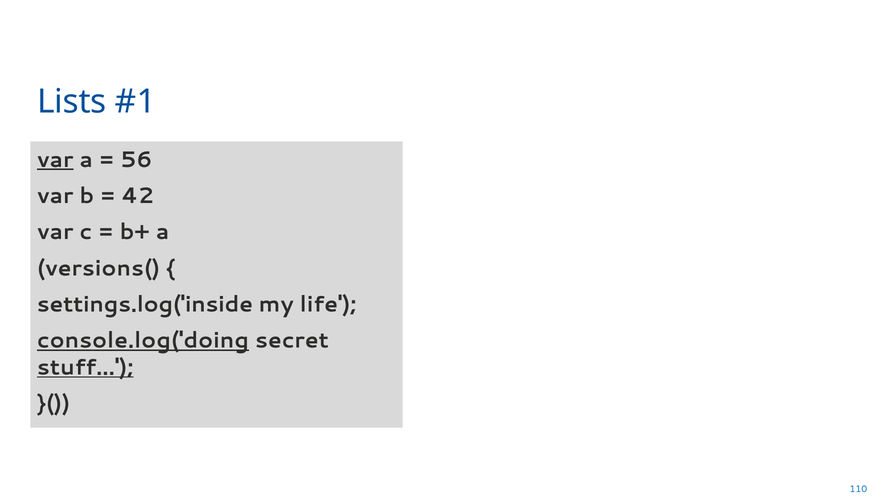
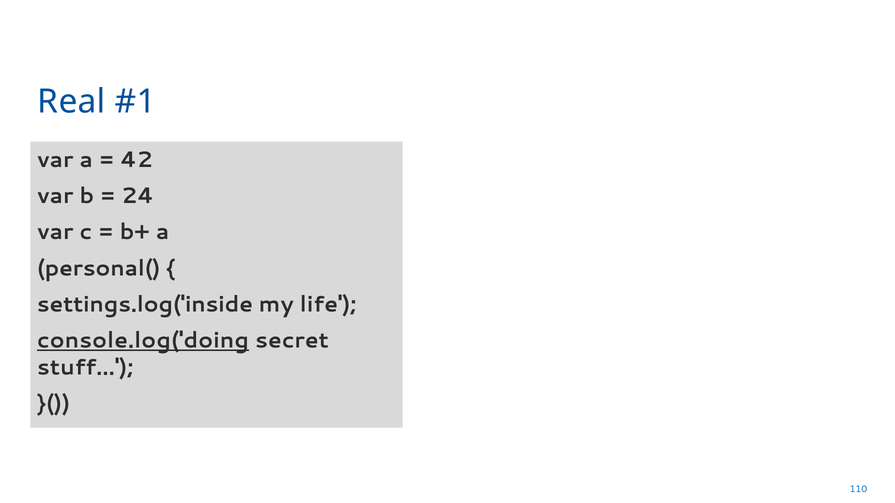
Lists: Lists -> Real (72, 102)
var underline: present -> none (55, 160)
56: 56 -> 42 (137, 160)
42: 42 -> 24 (138, 196)
versions(: versions( -> personal( (99, 268)
stuff underline: present -> none (85, 368)
